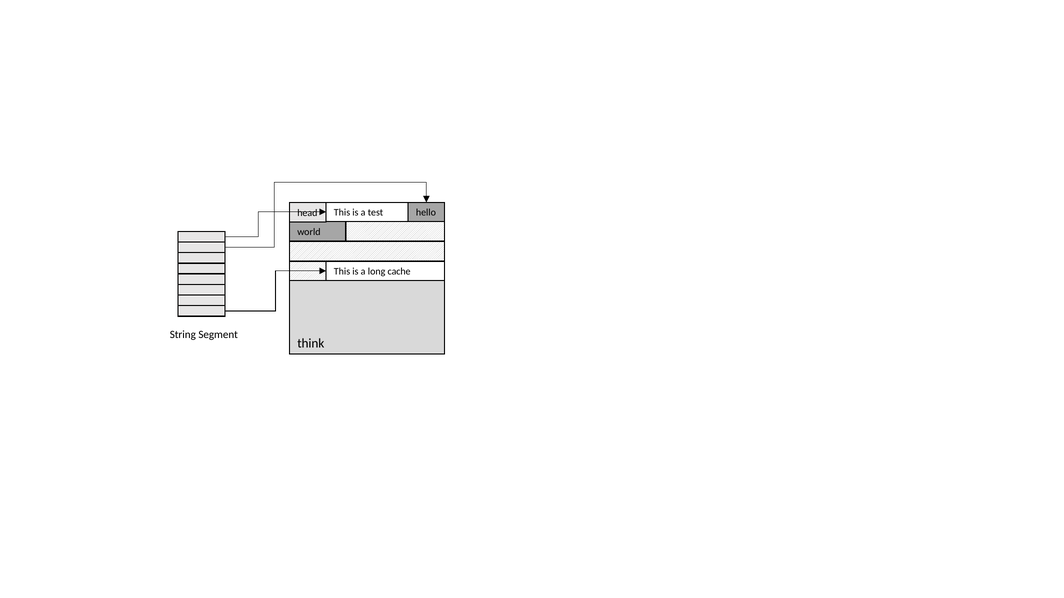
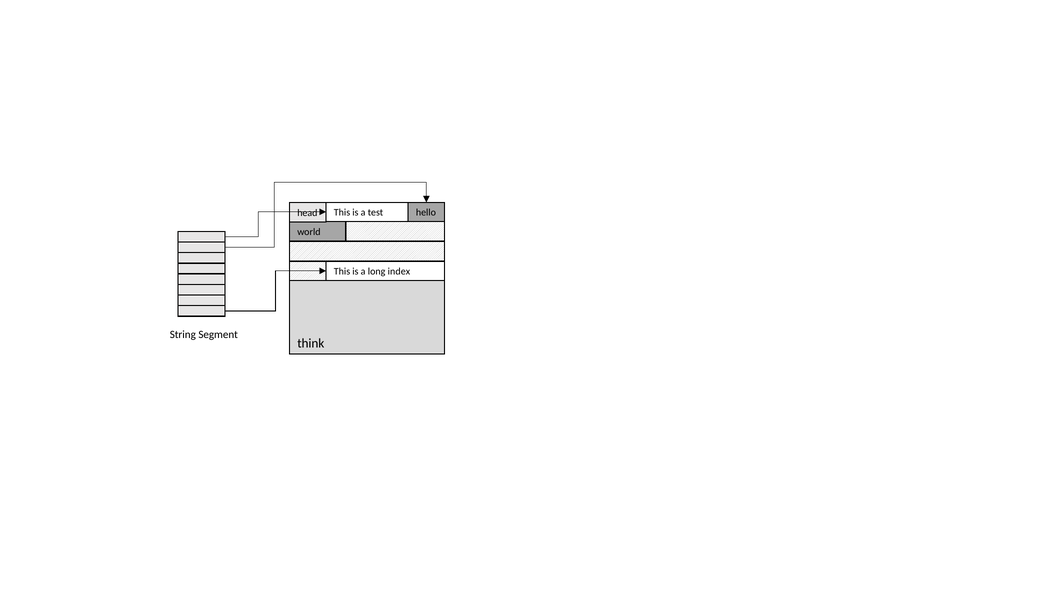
cache: cache -> index (399, 272)
